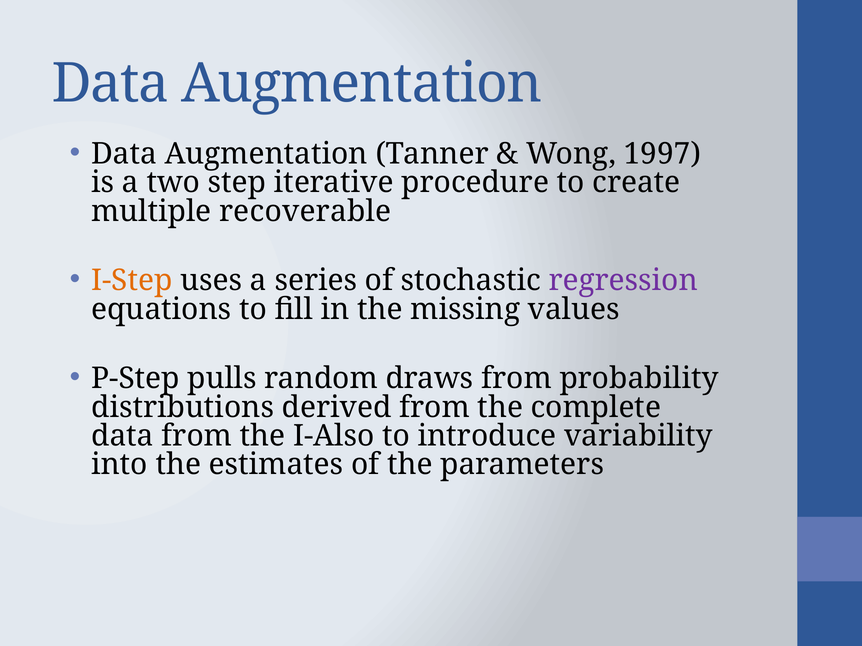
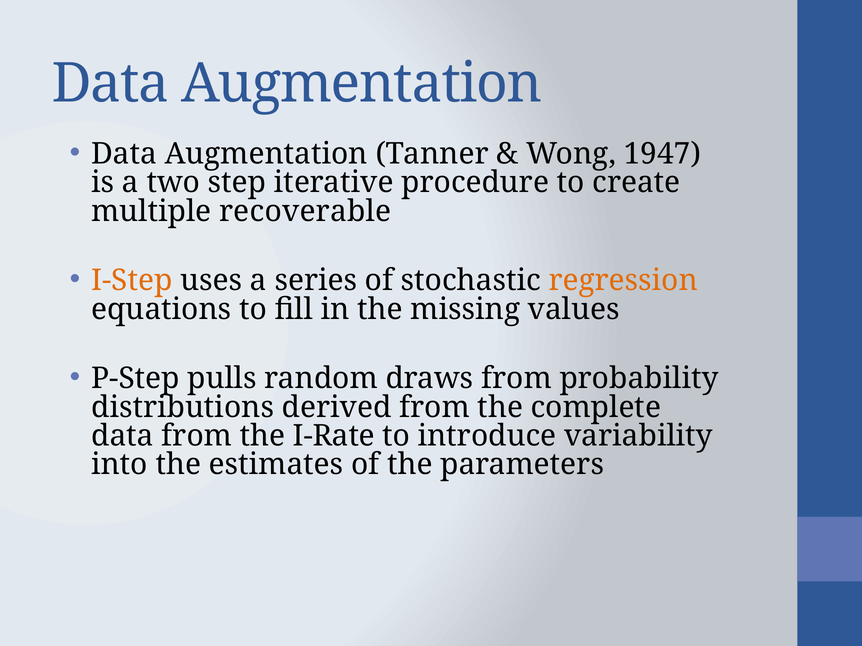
1997: 1997 -> 1947 (662, 154)
regression colour: purple -> orange (623, 281)
I-Also: I-Also -> I-Rate (334, 436)
